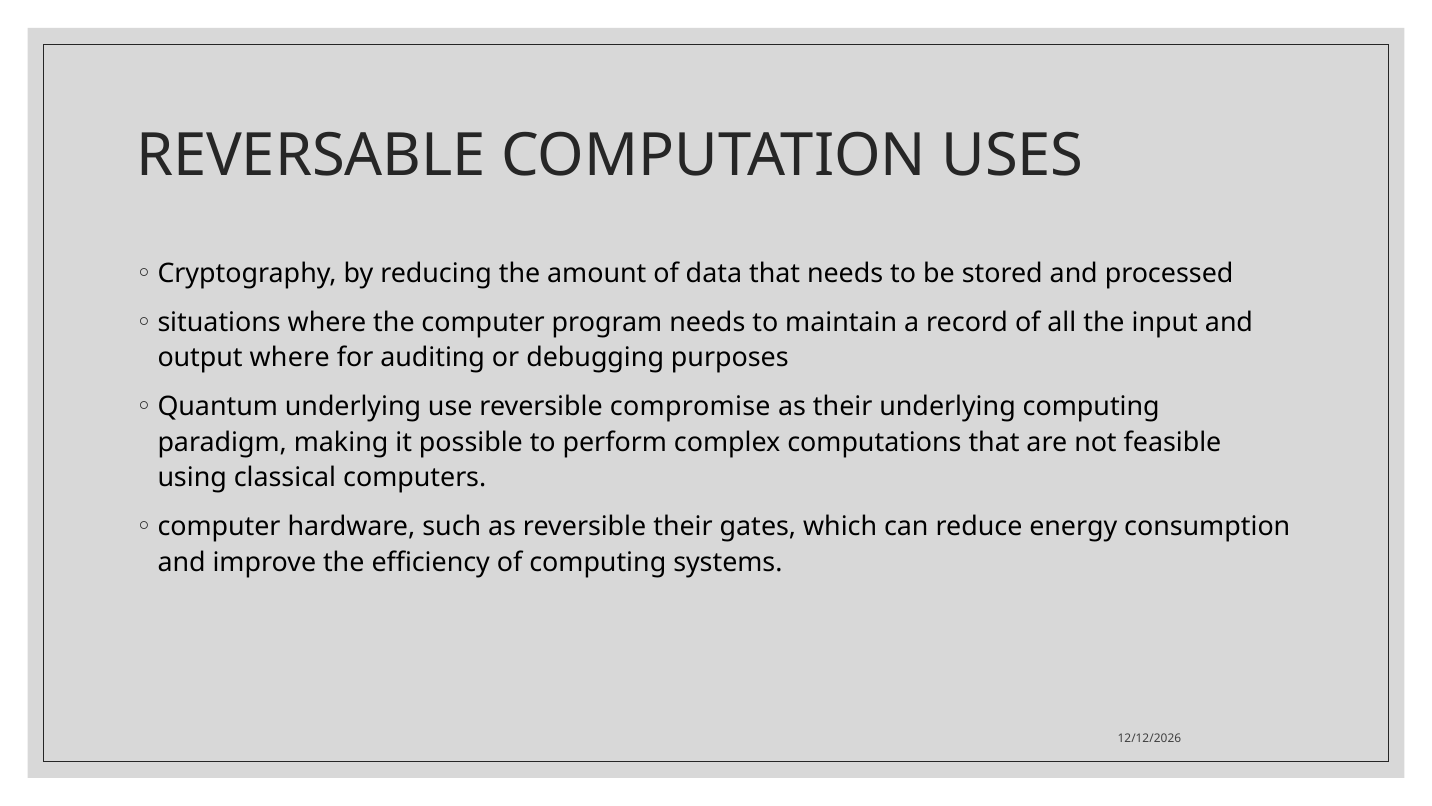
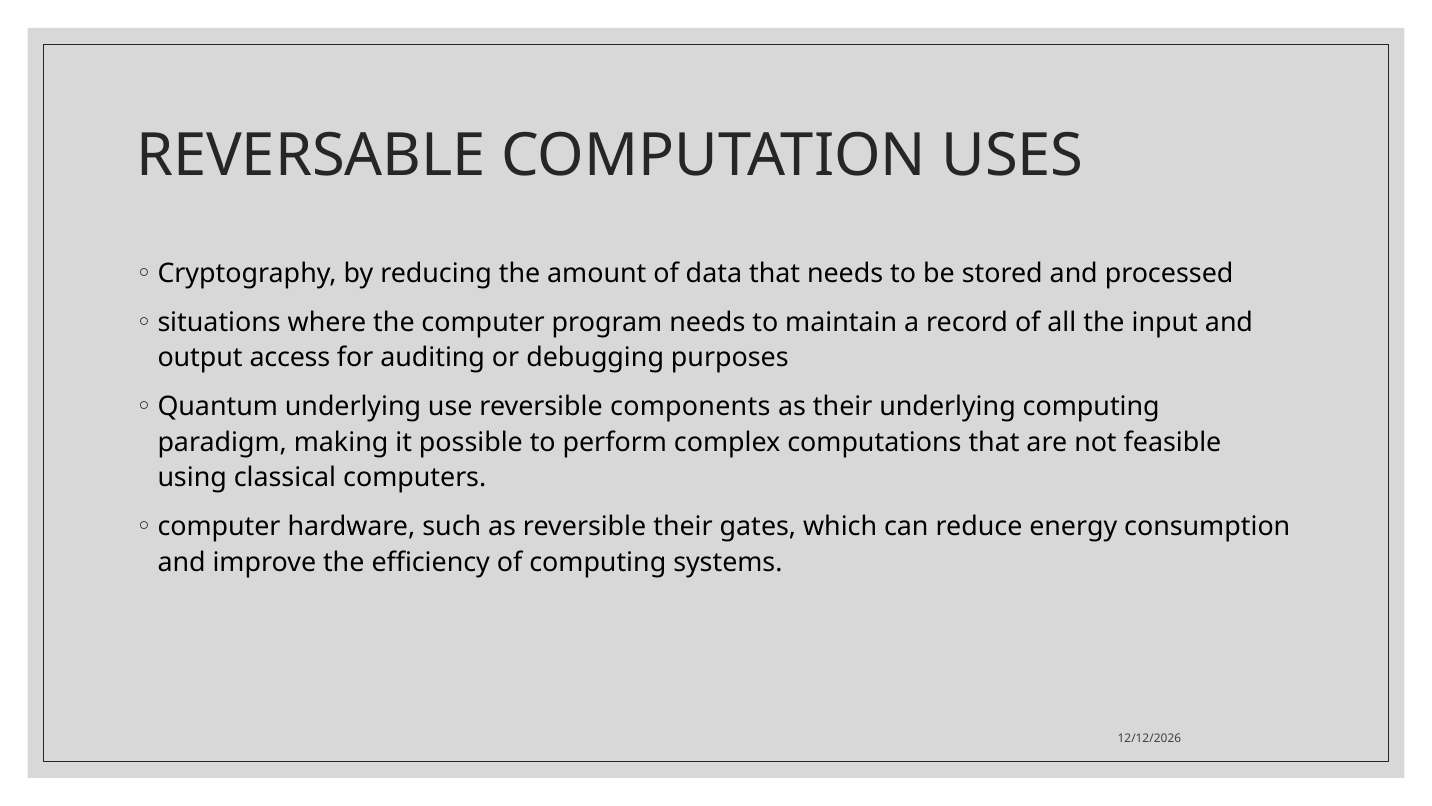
output where: where -> access (290, 358)
compromise: compromise -> components (690, 407)
